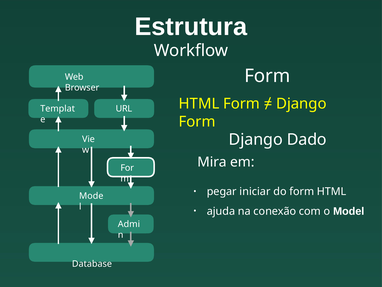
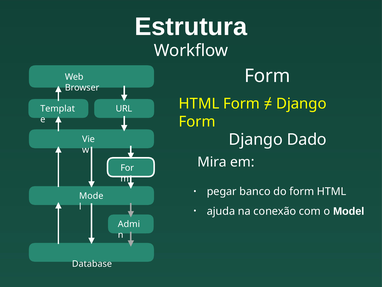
iniciar: iniciar -> banco (255, 191)
